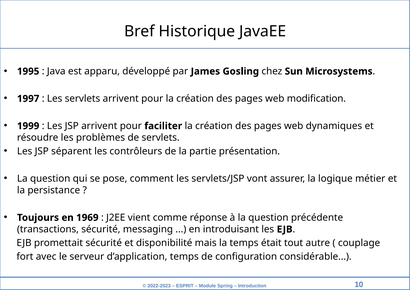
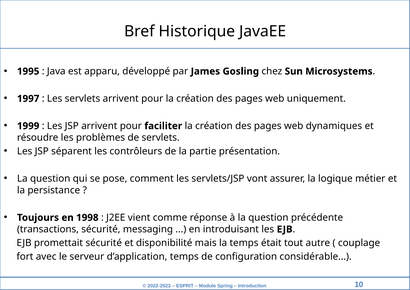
modification: modification -> uniquement (316, 99)
1969: 1969 -> 1998 (87, 218)
